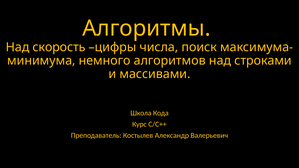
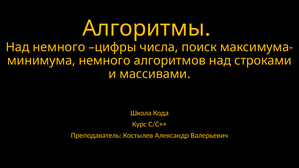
Над скорость: скорость -> немного (59, 47)
